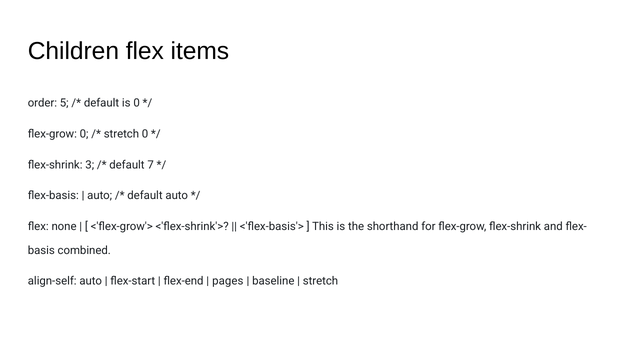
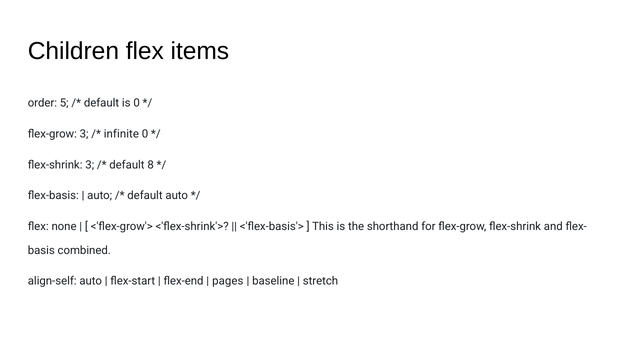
flex-grow 0: 0 -> 3 (84, 134)
stretch: stretch -> infinite (121, 134)
7: 7 -> 8 (151, 165)
